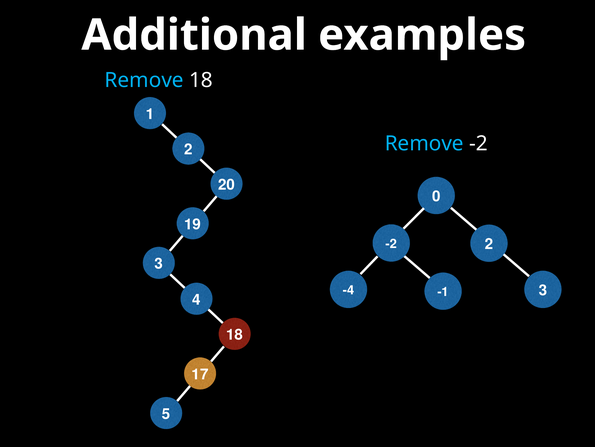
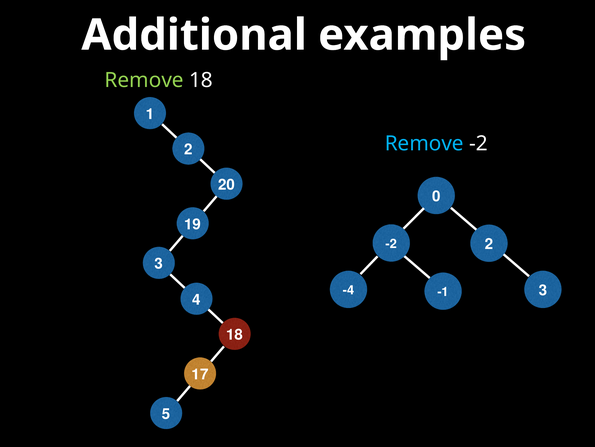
Remove colour: light blue -> light green (144, 80)
